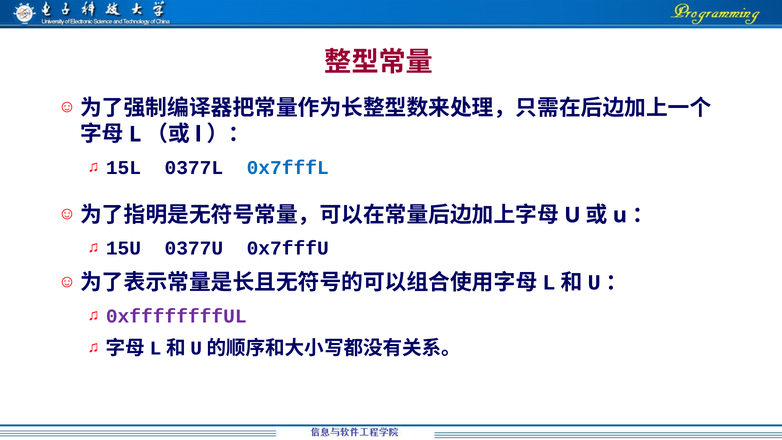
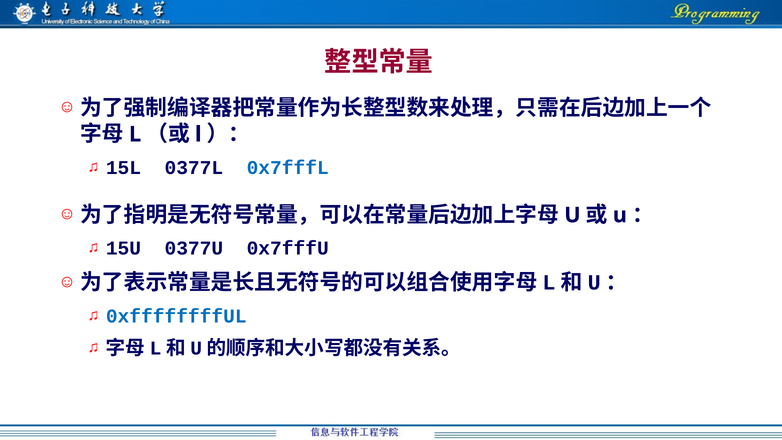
0xffffffffUL colour: purple -> blue (176, 316)
